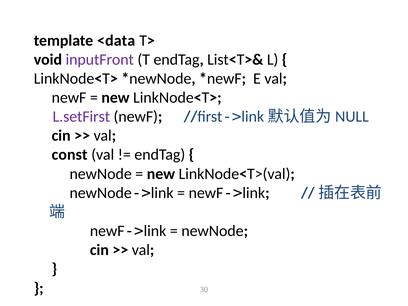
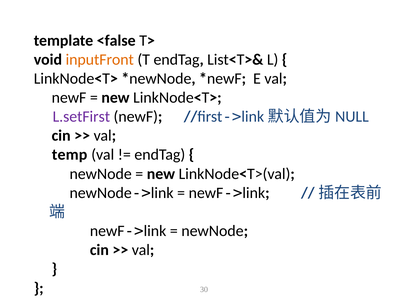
<data: <data -> <false (116, 40)
inputFront colour: purple -> orange (100, 59)
const: const -> temp (70, 155)
